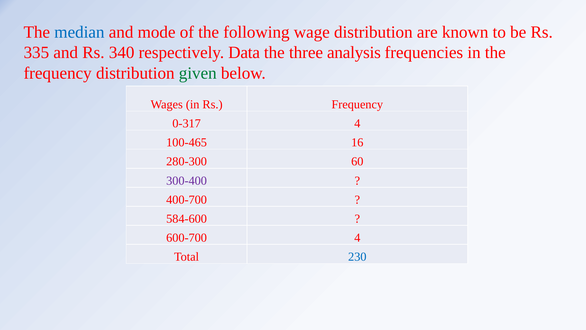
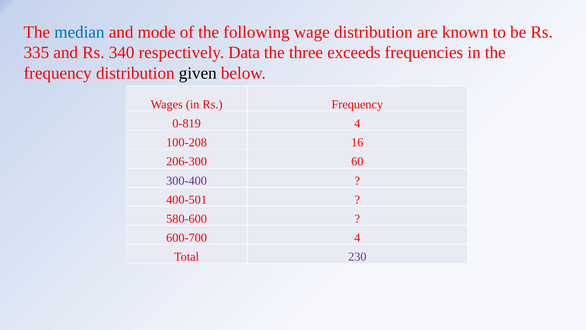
analysis: analysis -> exceeds (354, 53)
given colour: green -> black (198, 73)
0-317: 0-317 -> 0-819 (187, 123)
100-465: 100-465 -> 100-208 (187, 142)
280-300: 280-300 -> 206-300 (187, 161)
400-700: 400-700 -> 400-501 (187, 199)
584-600: 584-600 -> 580-600 (187, 218)
230 colour: blue -> purple (357, 256)
